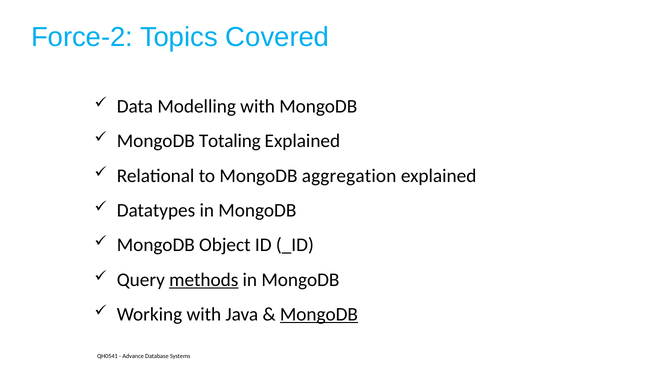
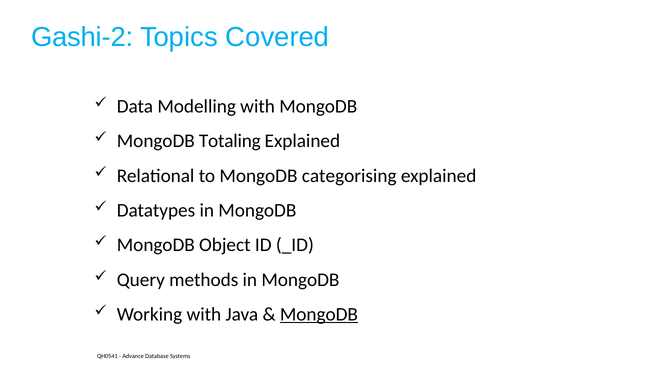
Force-2: Force-2 -> Gashi-2 (82, 37)
aggregation: aggregation -> categorising (349, 176)
methods underline: present -> none (204, 280)
